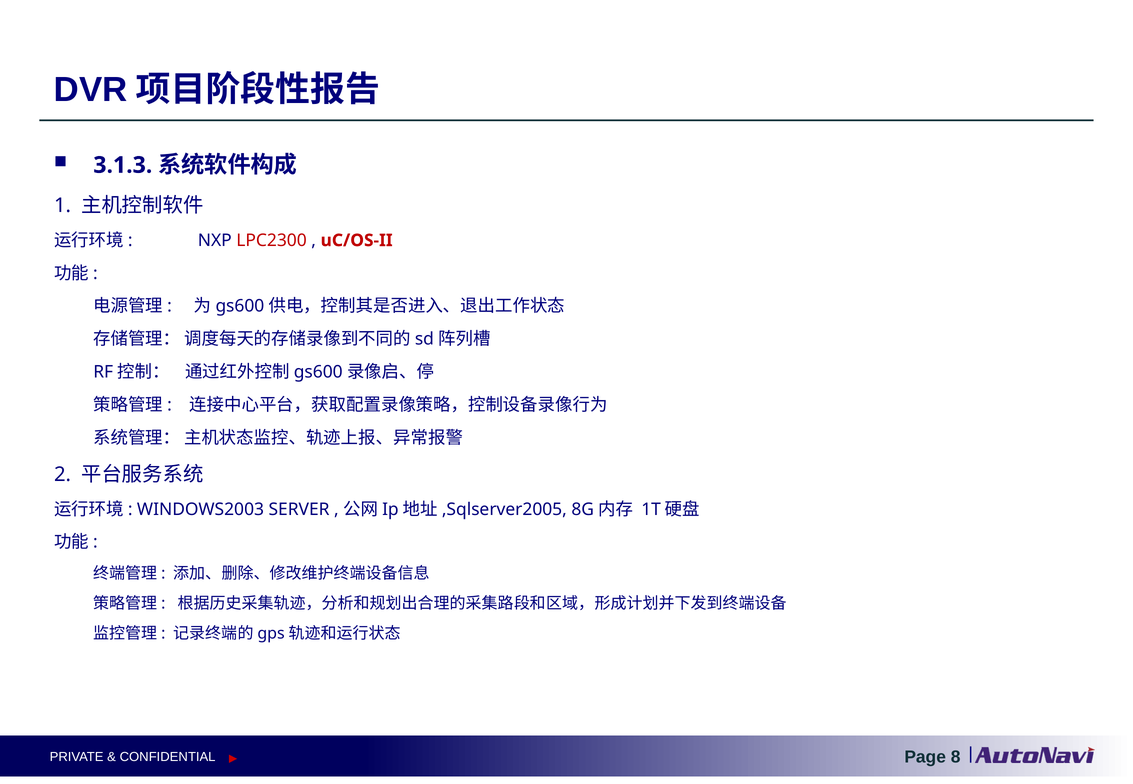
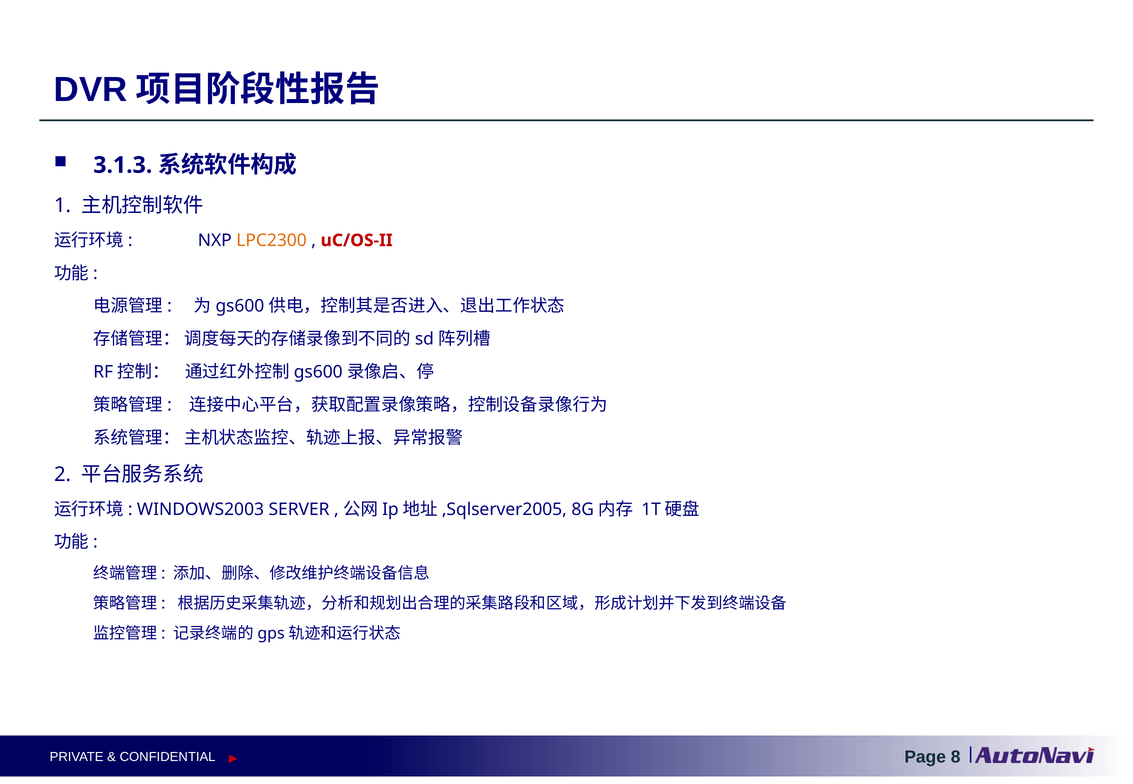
LPC2300 colour: red -> orange (272, 241)
